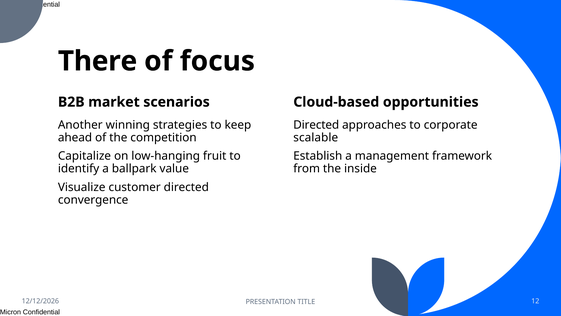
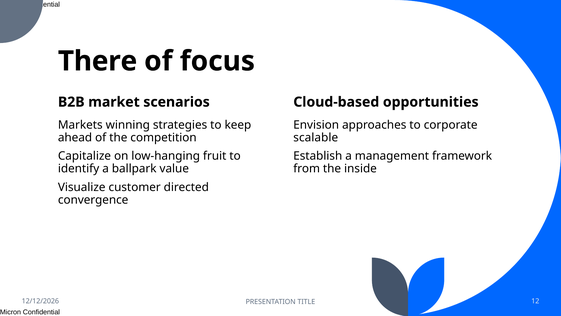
Another: Another -> Markets (80, 125)
Directed: Directed -> Envision (316, 125)
